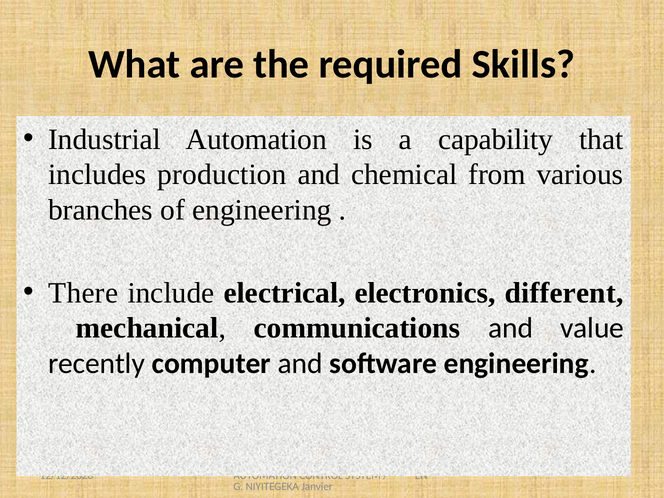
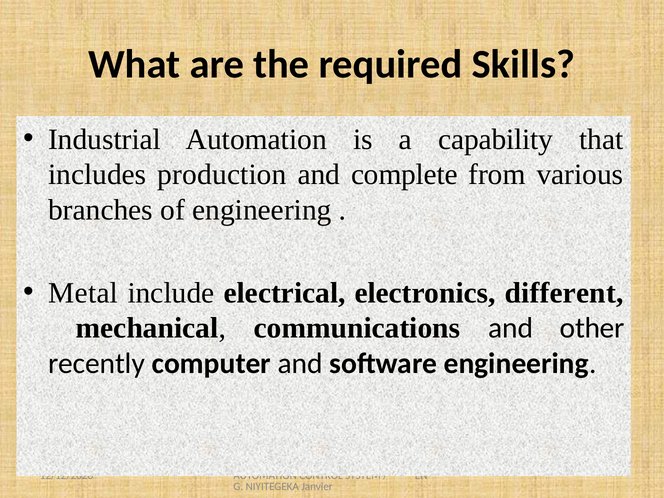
chemical: chemical -> complete (404, 175)
There: There -> Metal (83, 293)
value: value -> other (592, 328)
